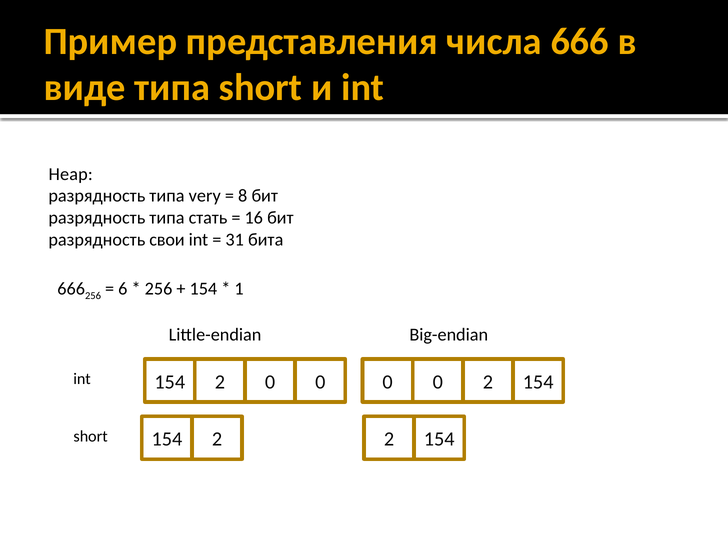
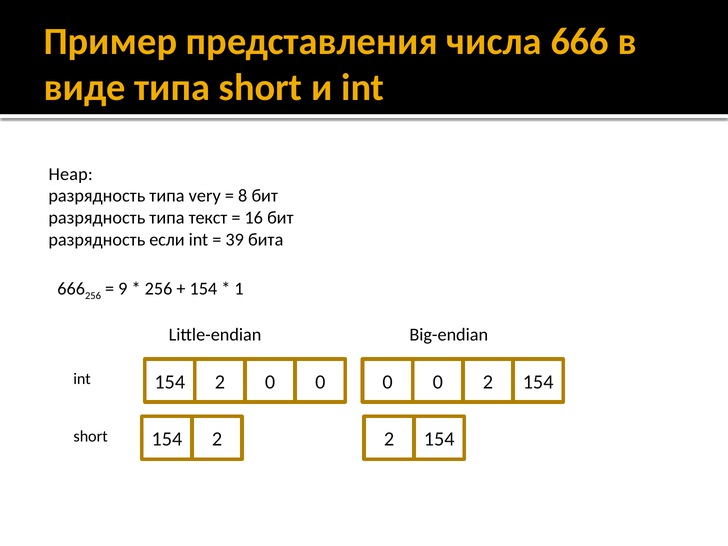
стать: стать -> текст (208, 218)
свои: свои -> если (167, 240)
31: 31 -> 39 (235, 240)
6: 6 -> 9 (123, 289)
